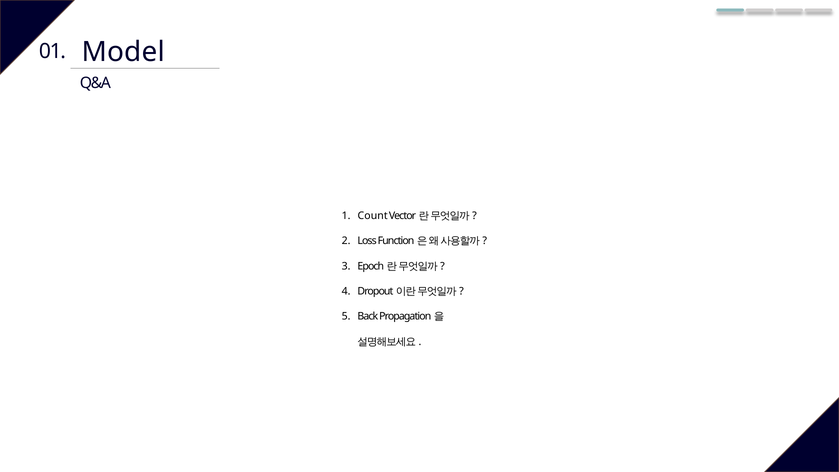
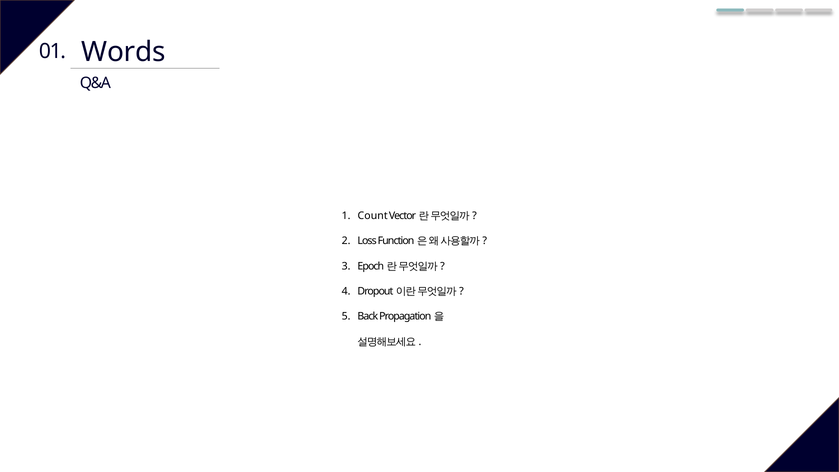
Model: Model -> Words (123, 52)
